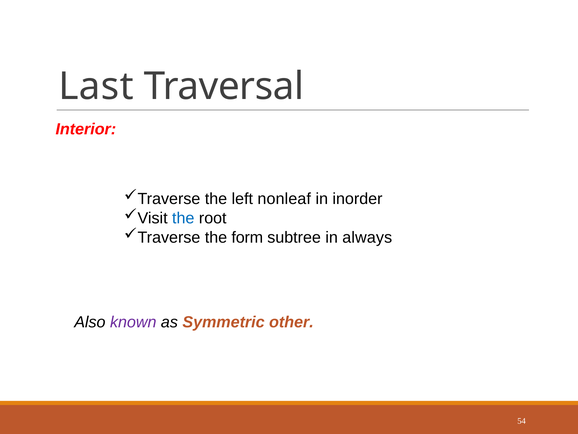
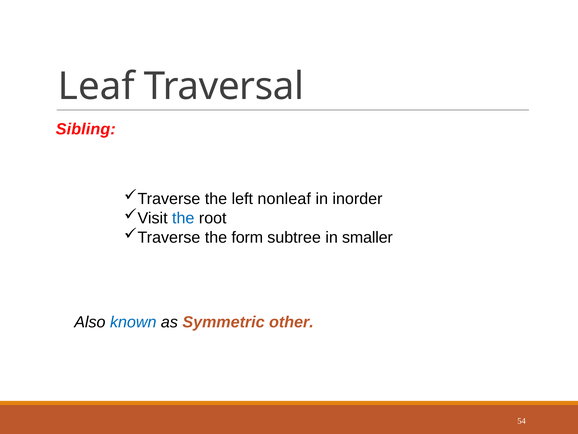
Last: Last -> Leaf (96, 86)
Interior: Interior -> Sibling (86, 129)
always: always -> smaller (367, 237)
known colour: purple -> blue (133, 322)
